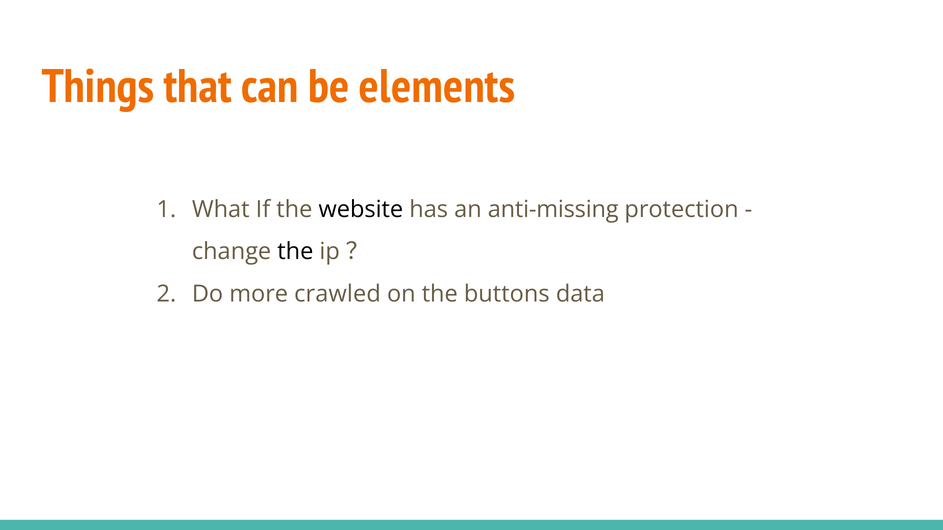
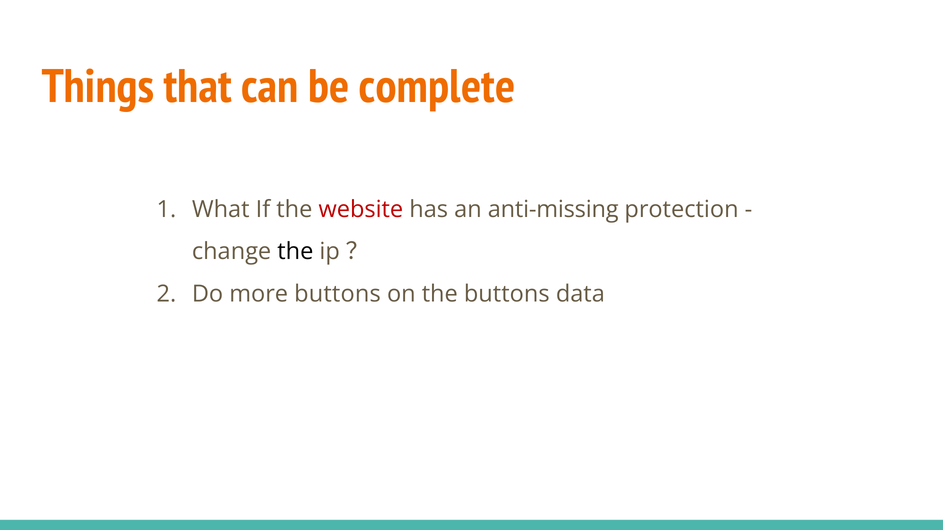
elements: elements -> complete (437, 87)
website colour: black -> red (361, 209)
more crawled: crawled -> buttons (337, 294)
